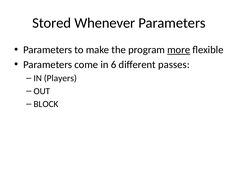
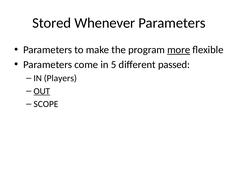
6: 6 -> 5 (114, 65)
passes: passes -> passed (174, 65)
OUT underline: none -> present (42, 91)
BLOCK: BLOCK -> SCOPE (46, 104)
